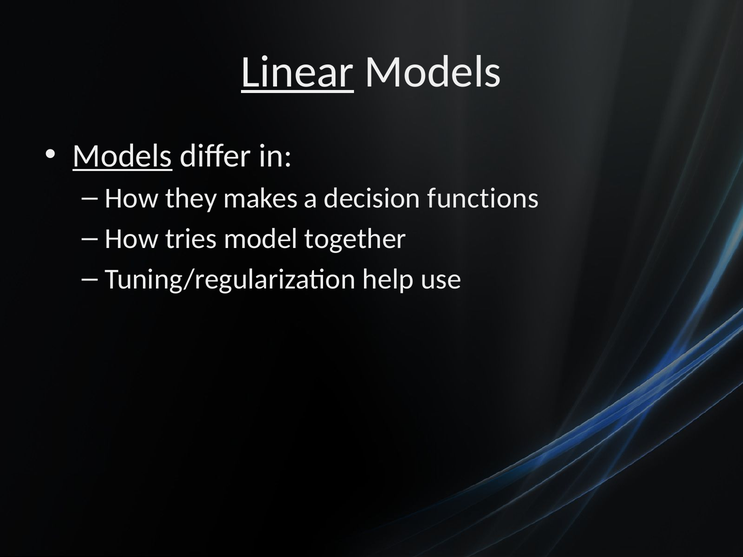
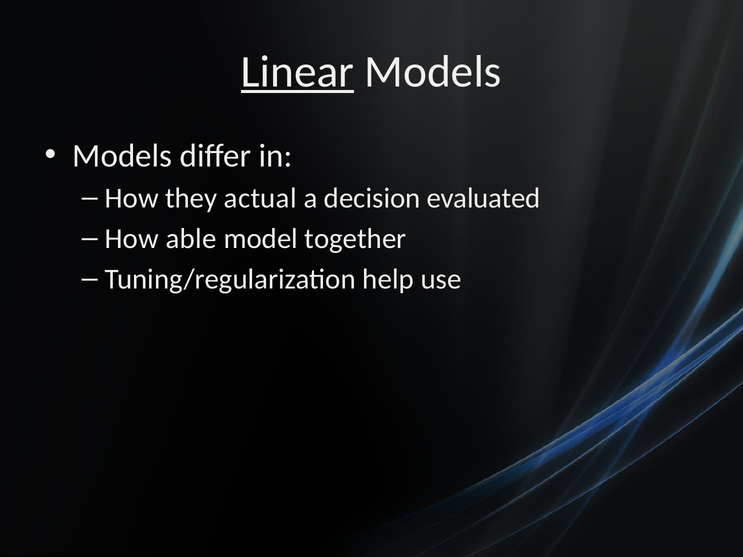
Models underline: present -> none (122, 156)
makes: makes -> actual (260, 199)
functions: functions -> evaluated (484, 199)
tries: tries -> able (191, 239)
